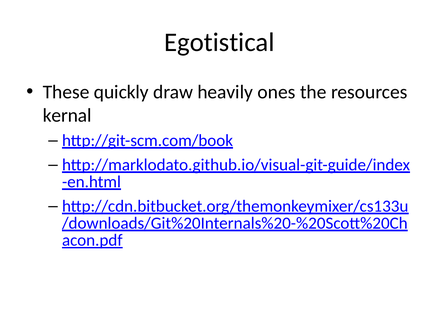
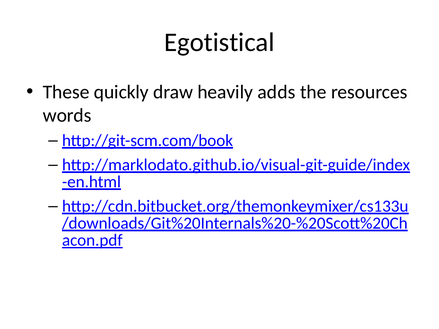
ones: ones -> adds (276, 92)
kernal: kernal -> words (67, 116)
